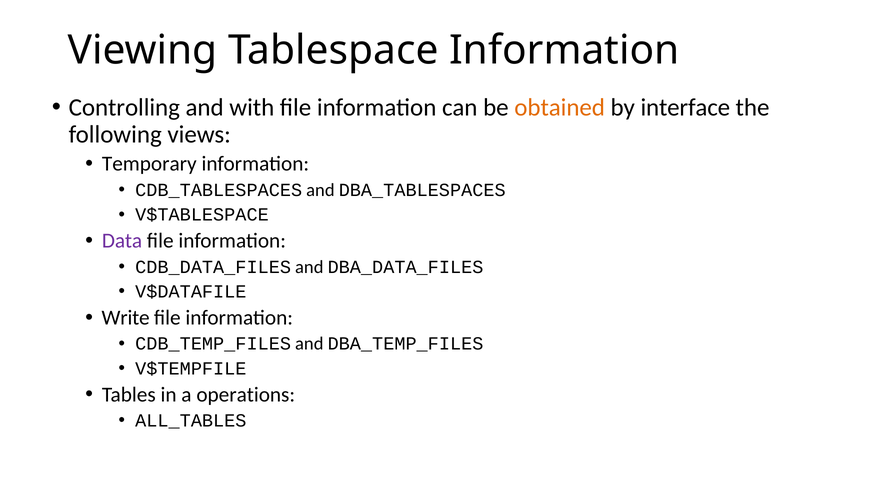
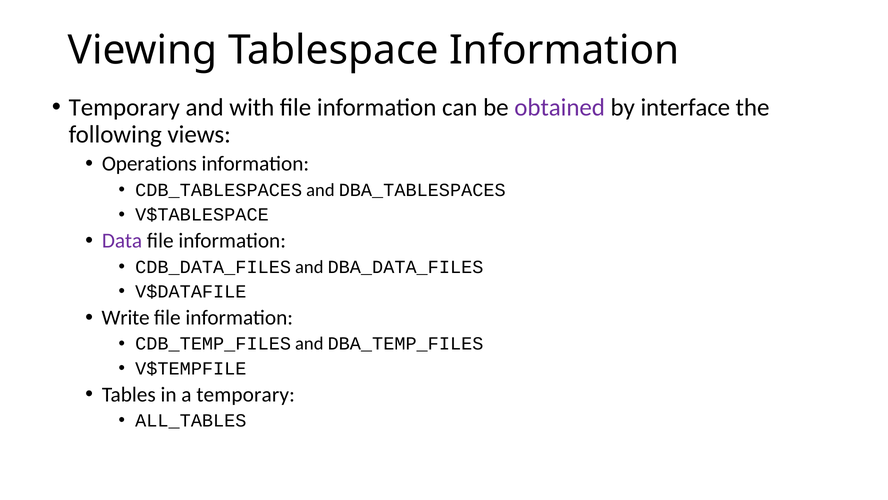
Controlling: Controlling -> Temporary (124, 107)
obtained colour: orange -> purple (560, 107)
Temporary: Temporary -> Operations (149, 164)
a operations: operations -> temporary (246, 394)
